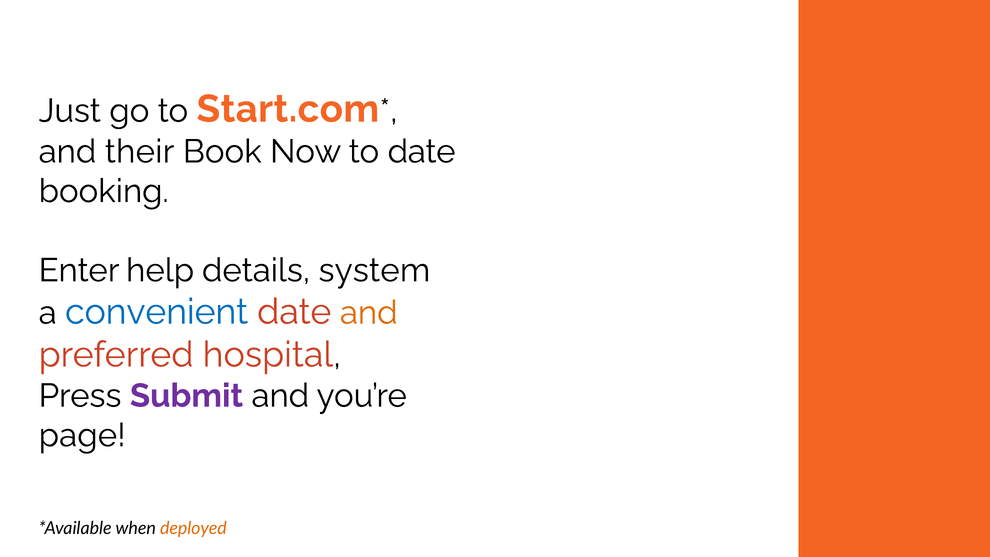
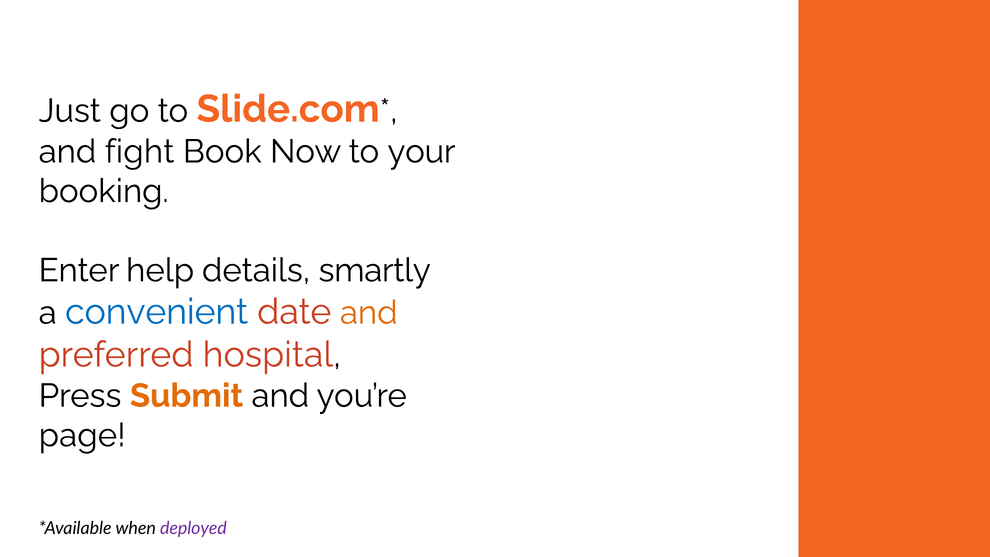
Start.com: Start.com -> Slide.com (288, 109)
their: their -> fight (140, 152)
to date: date -> your (422, 152)
system: system -> smartly (375, 270)
Submit colour: purple -> orange (186, 396)
deployed colour: orange -> purple (193, 528)
